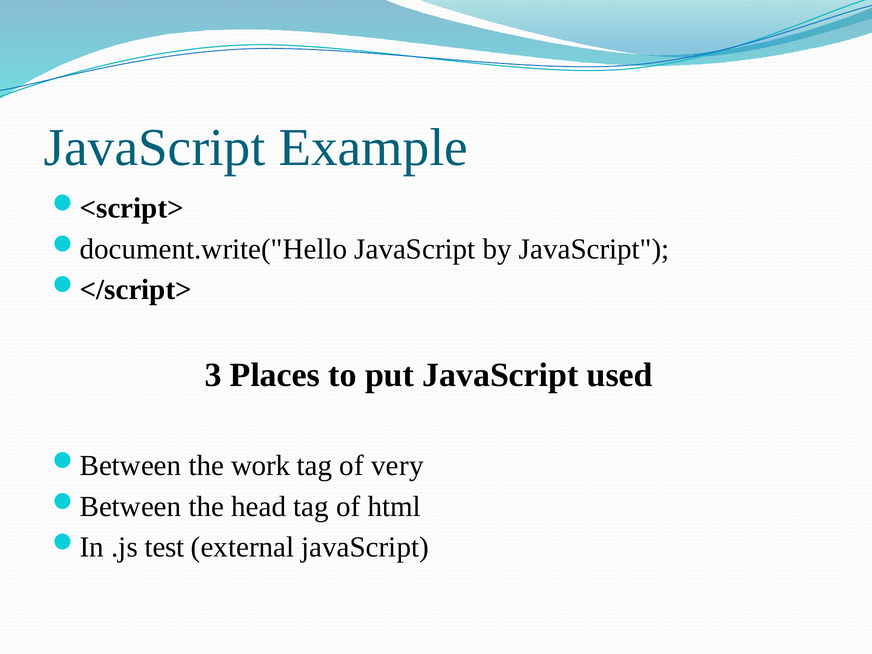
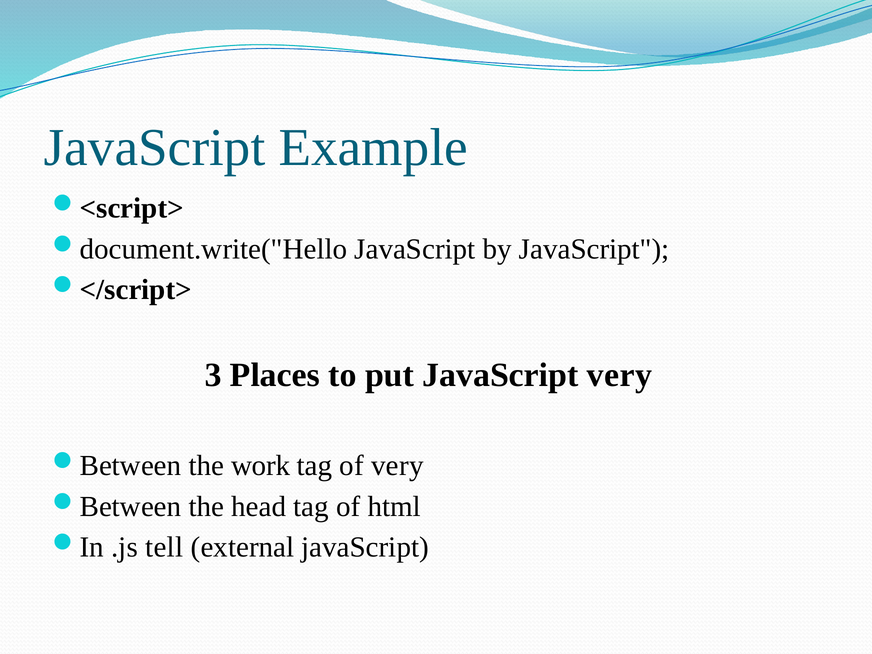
JavaScript used: used -> very (619, 375)
test: test -> tell (164, 547)
